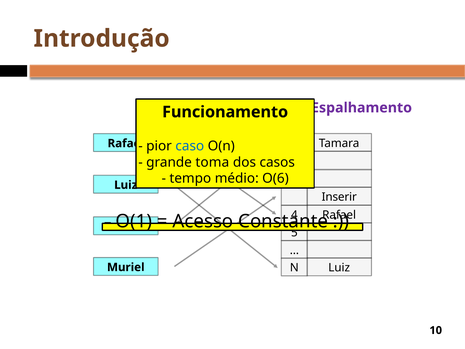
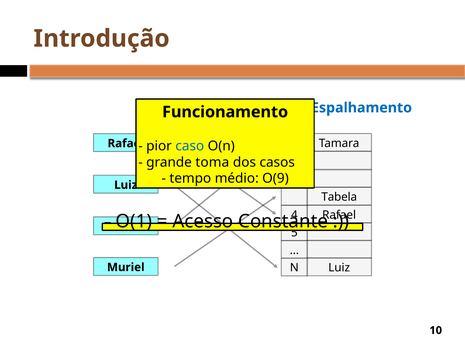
Espalhamento colour: purple -> blue (362, 108)
O(6: O(6 -> O(9 (275, 178)
Inserir: Inserir -> Tabela (339, 197)
